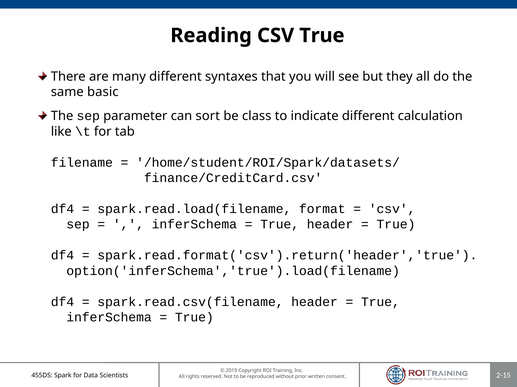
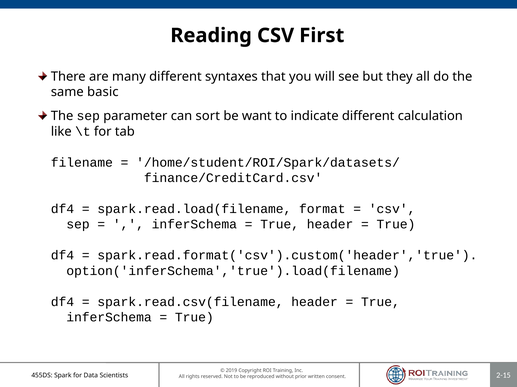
CSV True: True -> First (322, 36)
class: class -> want (257, 116)
spark.read.format('csv').return('header','true: spark.read.format('csv').return('header','true -> spark.read.format('csv').custom('header','true (287, 256)
